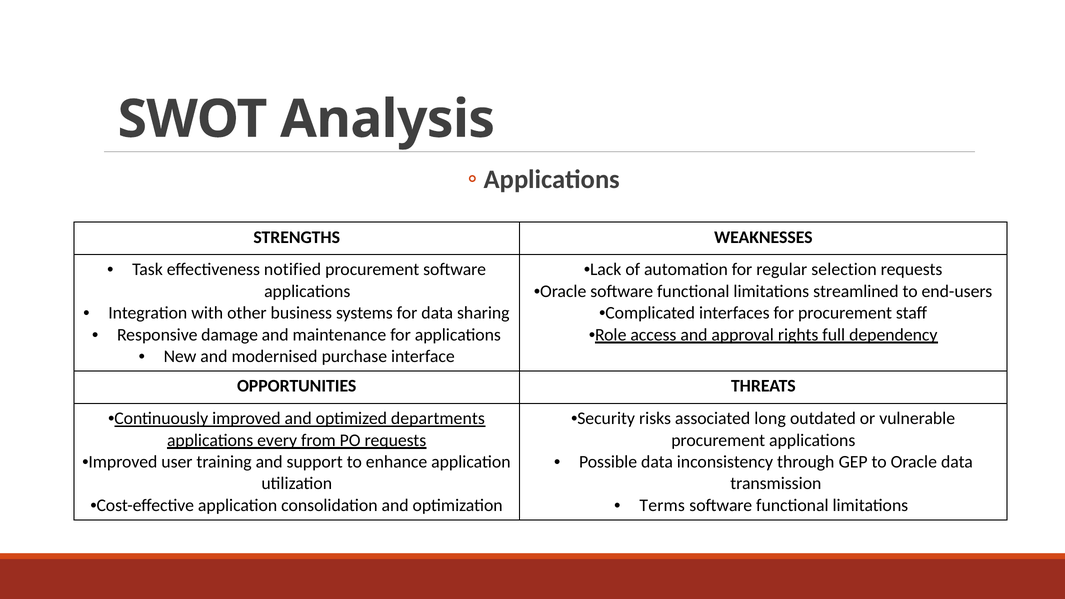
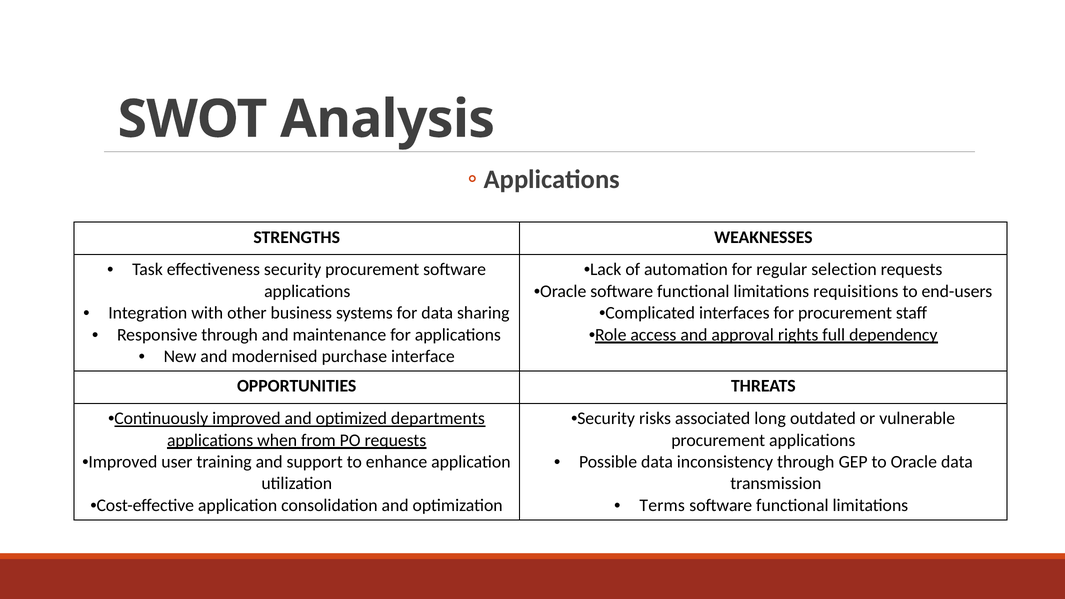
effectiveness notified: notified -> security (293, 270)
streamlined: streamlined -> requisitions (856, 291)
Responsive damage: damage -> through (230, 335)
every: every -> when (277, 440)
